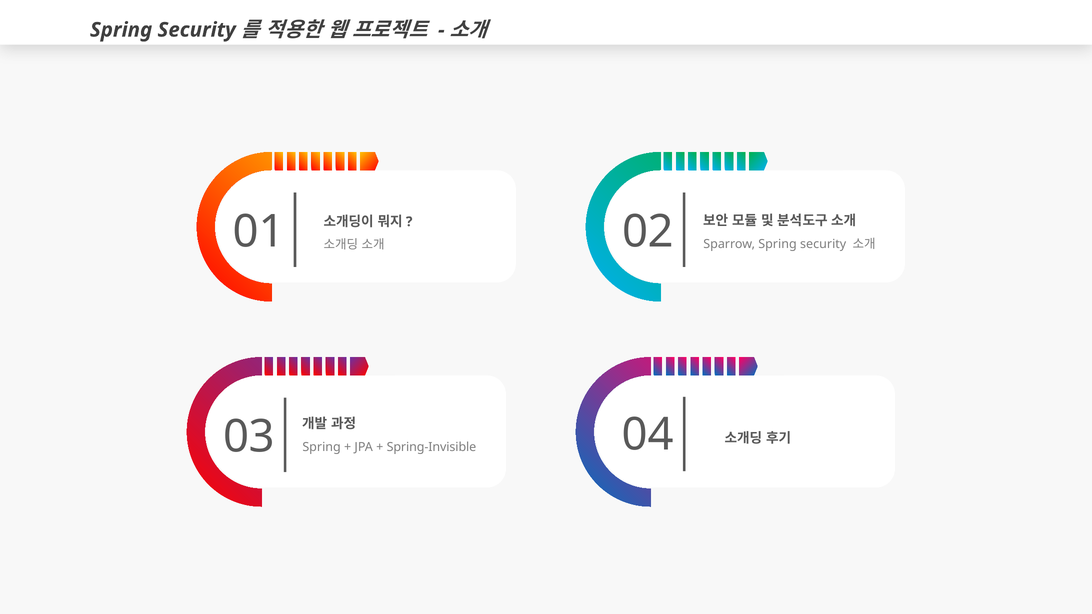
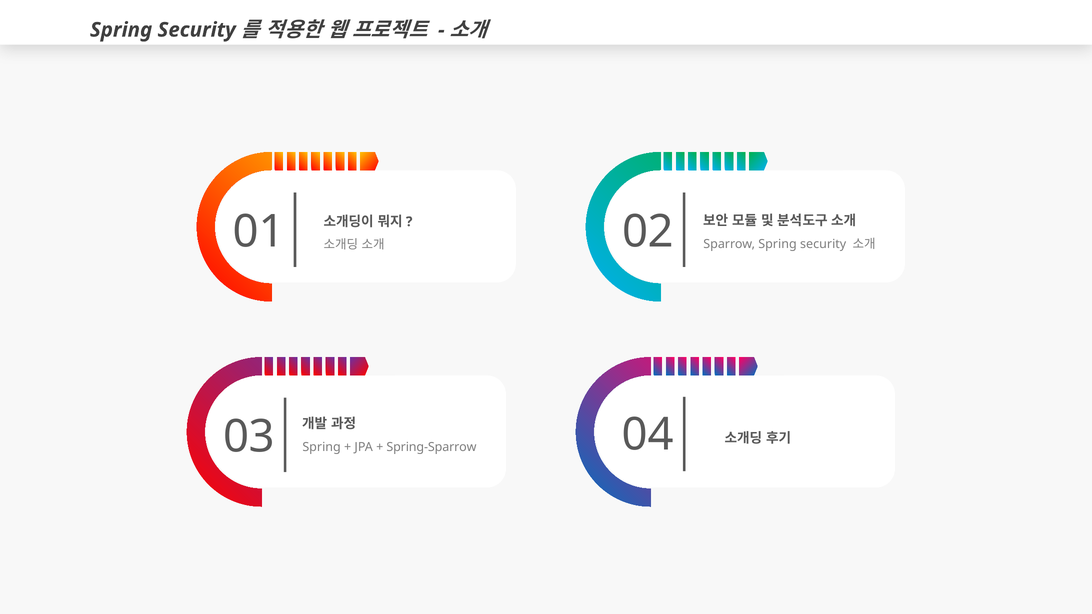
Spring-Invisible: Spring-Invisible -> Spring-Sparrow (431, 447)
